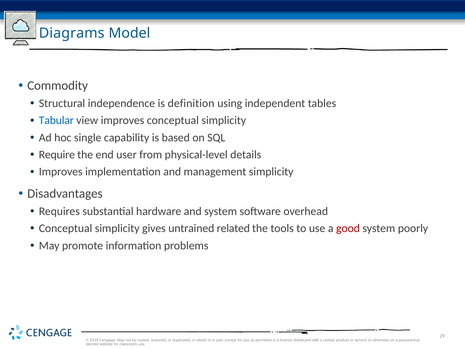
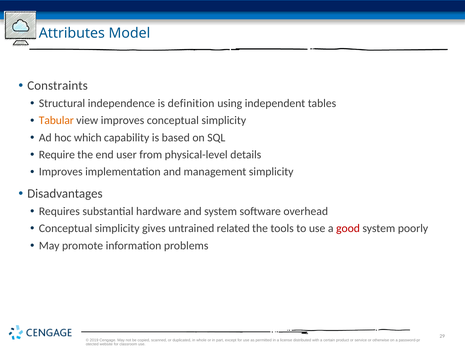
Diagrams: Diagrams -> Attributes (72, 33)
Commodity: Commodity -> Constraints (58, 86)
Tabular colour: blue -> orange (56, 121)
single: single -> which (88, 138)
